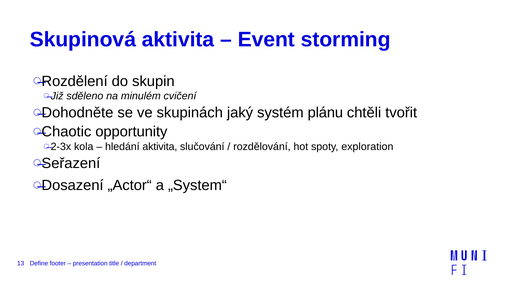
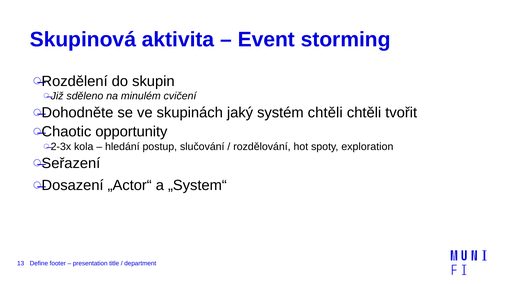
systém plánu: plánu -> chtěli (325, 113)
hledání aktivita: aktivita -> postup (160, 147)
